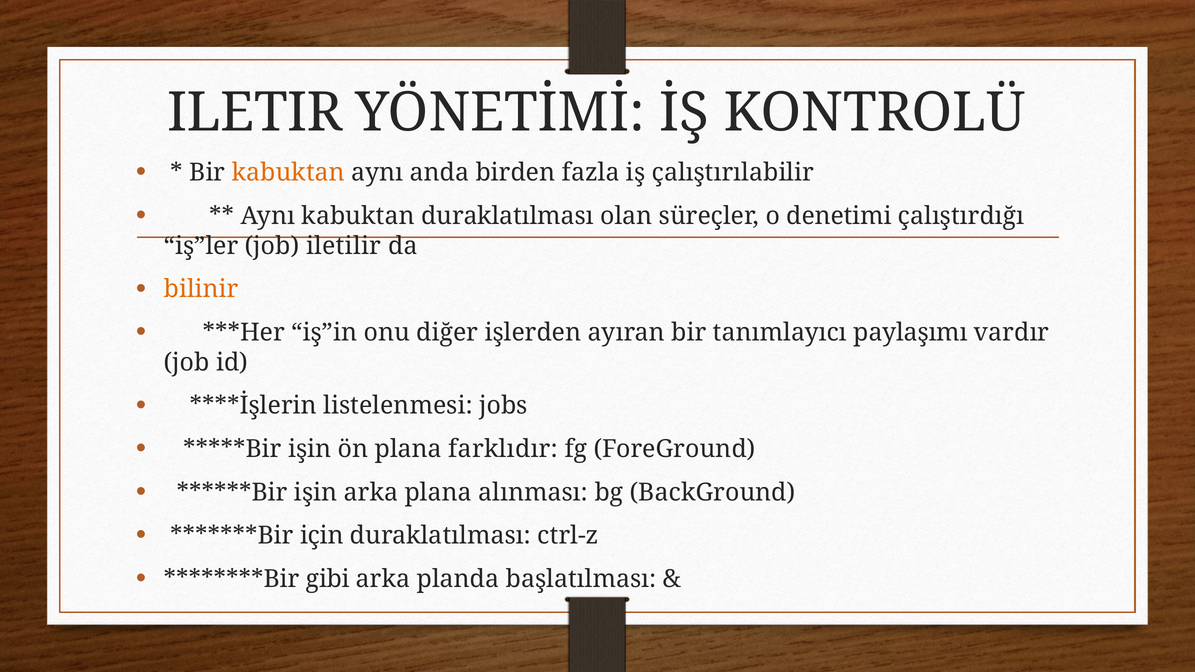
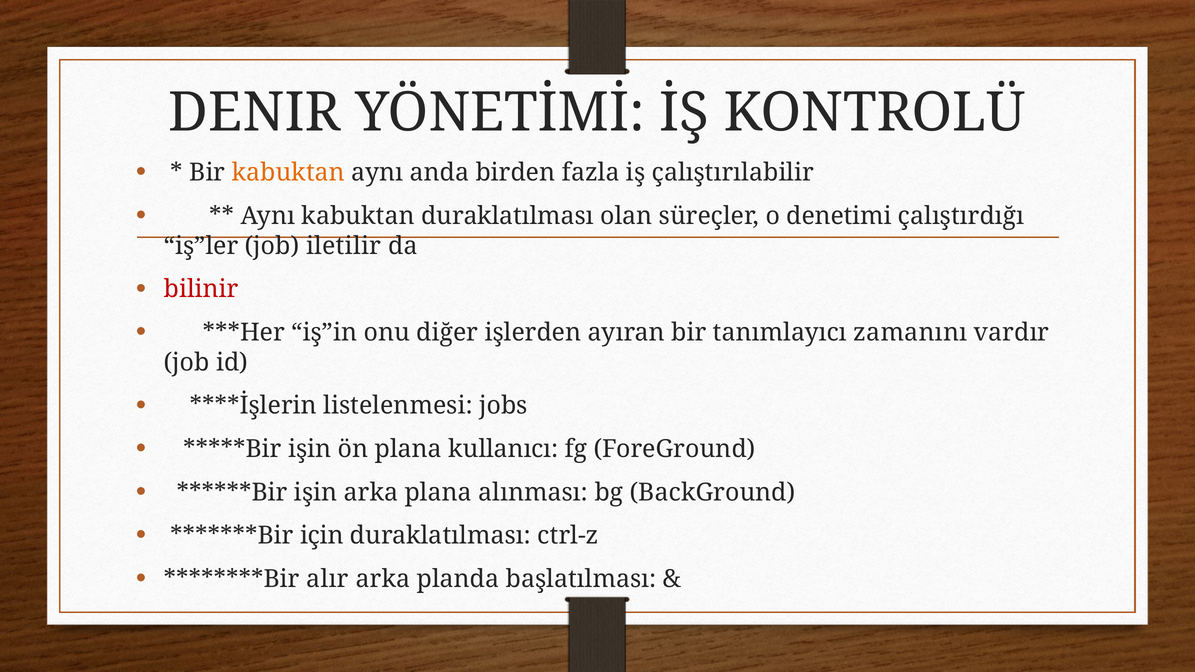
ILETIR: ILETIR -> DENIR (255, 113)
bilinir colour: orange -> red (201, 289)
paylaşımı: paylaşımı -> zamanını (910, 333)
farklıdır: farklıdır -> kullanıcı (503, 449)
gibi: gibi -> alır (328, 579)
